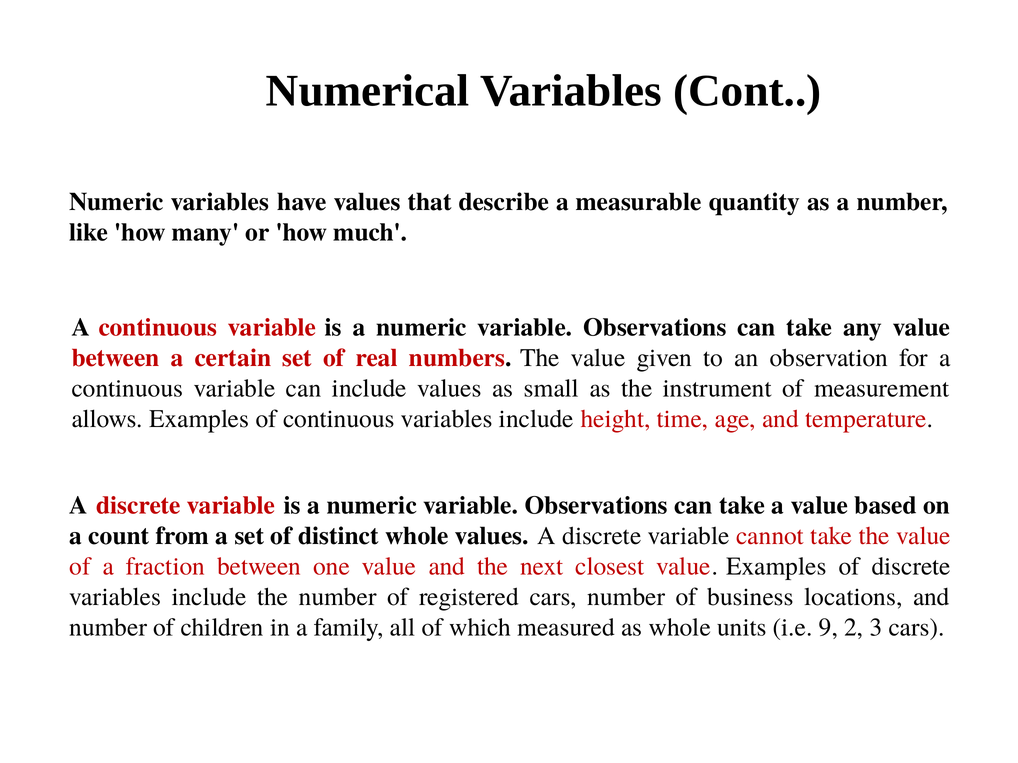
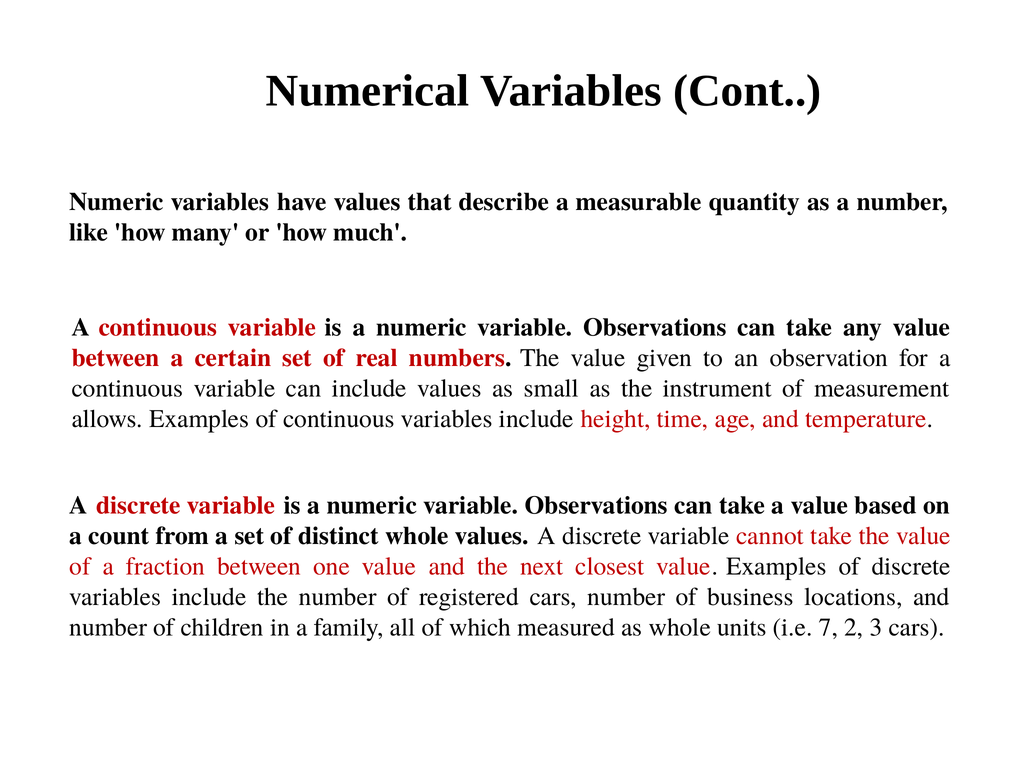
9: 9 -> 7 (828, 628)
